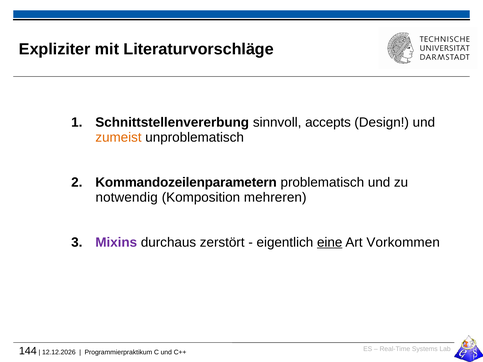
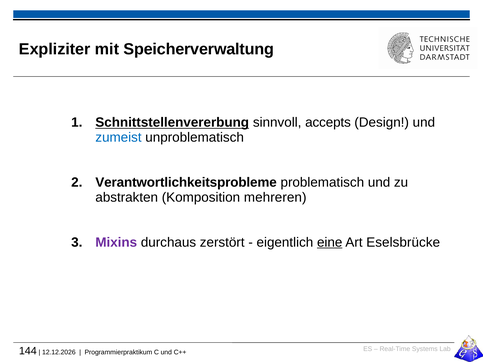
Literaturvorschläge: Literaturvorschläge -> Speicherverwaltung (199, 49)
Schnittstellenvererbung underline: none -> present (172, 123)
zumeist colour: orange -> blue (118, 138)
Kommandozeilenparametern: Kommandozeilenparametern -> Verantwortlichkeitsprobleme (186, 183)
notwendig: notwendig -> abstrakten (127, 197)
Vorkommen: Vorkommen -> Eselsbrücke (403, 242)
